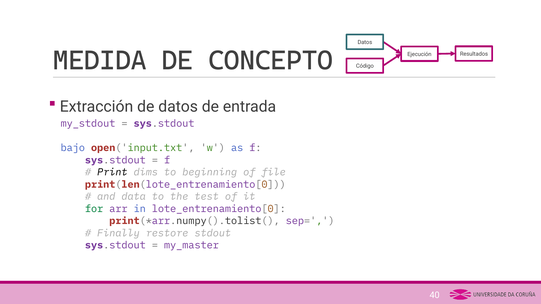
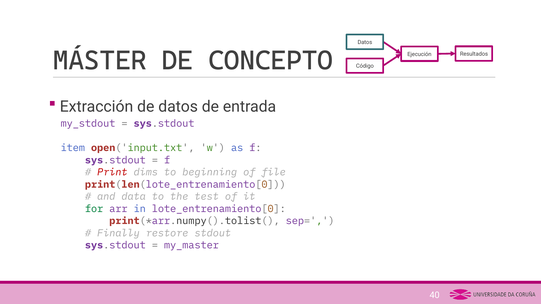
MEDIDA: MEDIDA -> MÁSTER (100, 61)
bajo: bajo -> item (73, 148)
Print colour: black -> red (112, 172)
